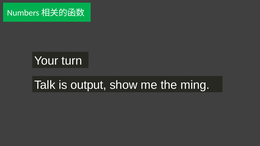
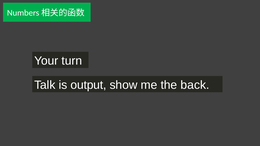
ming: ming -> back (195, 85)
